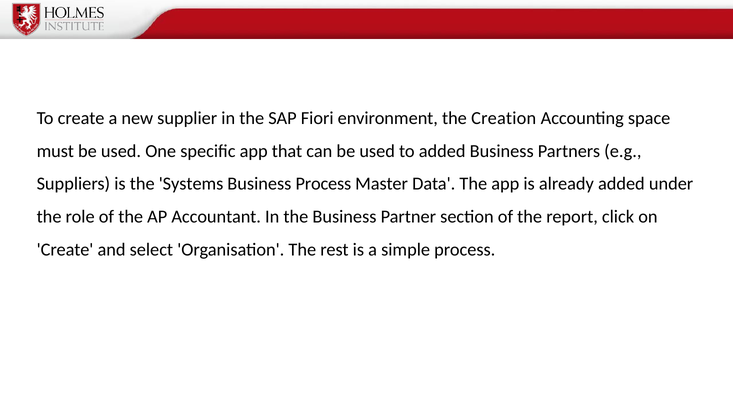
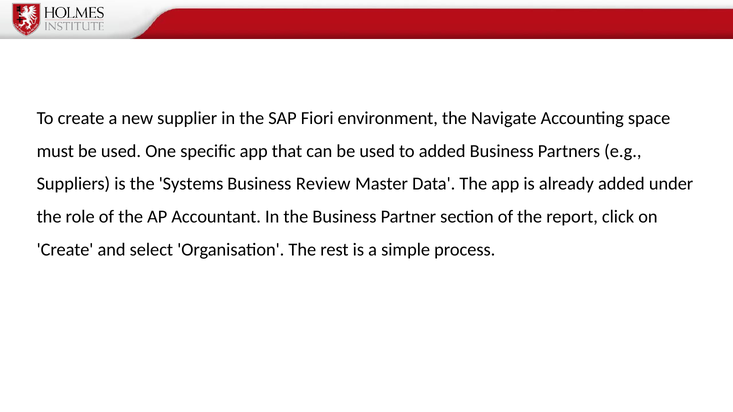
Creation: Creation -> Navigate (504, 118)
Business Process: Process -> Review (323, 184)
